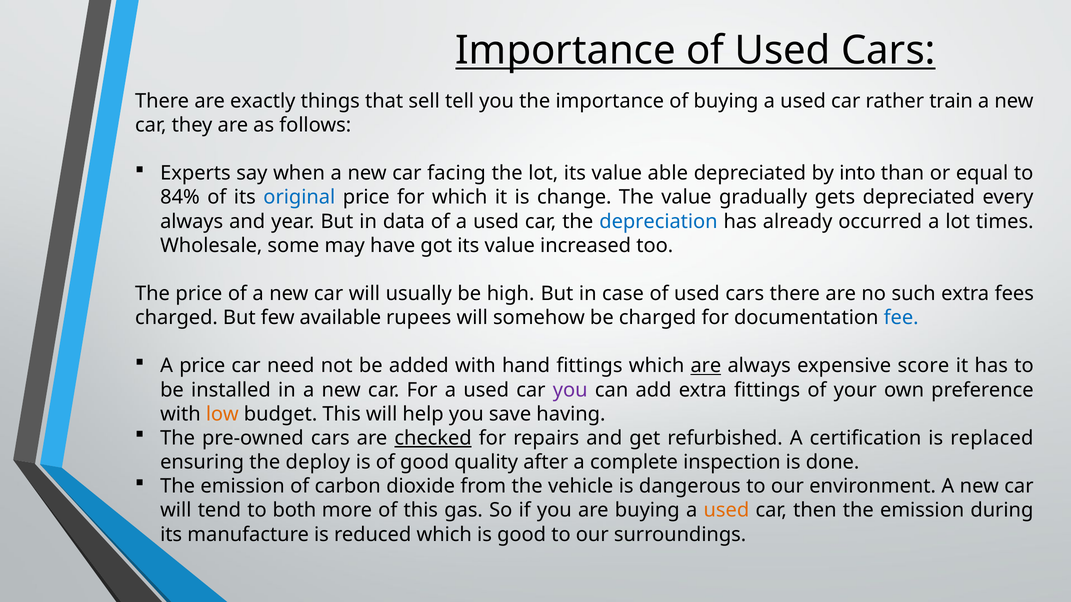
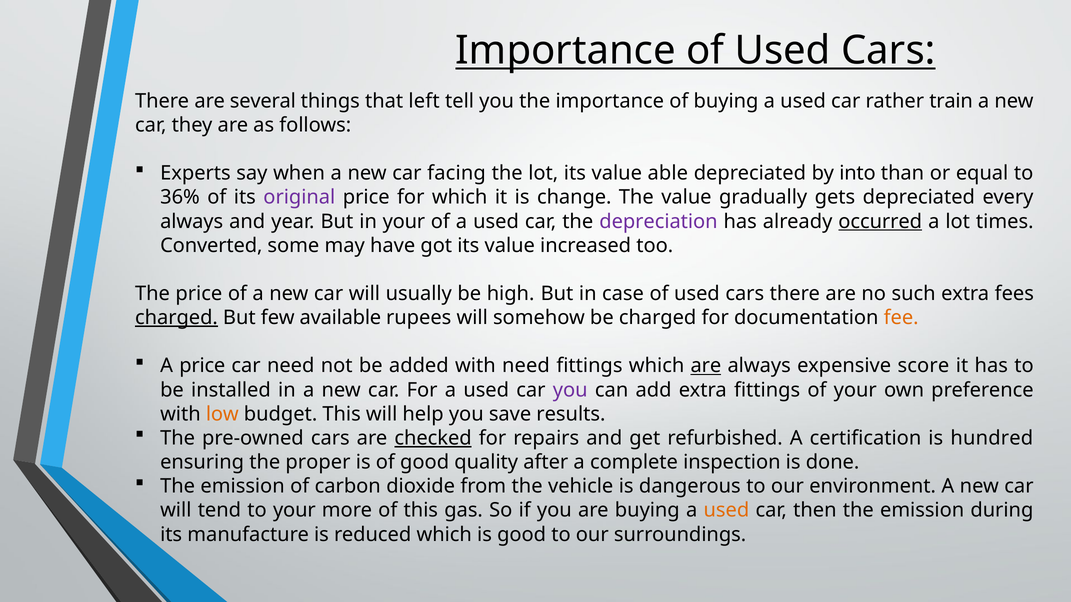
exactly: exactly -> several (263, 101)
sell: sell -> left (424, 101)
84%: 84% -> 36% (180, 197)
original colour: blue -> purple (299, 197)
in data: data -> your (404, 222)
depreciation colour: blue -> purple (658, 222)
occurred underline: none -> present (880, 222)
Wholesale: Wholesale -> Converted (211, 246)
charged underline: none -> present (176, 318)
fee colour: blue -> orange (901, 318)
with hand: hand -> need (526, 366)
having: having -> results (571, 414)
replaced: replaced -> hundred (992, 438)
deploy: deploy -> proper (318, 463)
to both: both -> your (294, 511)
